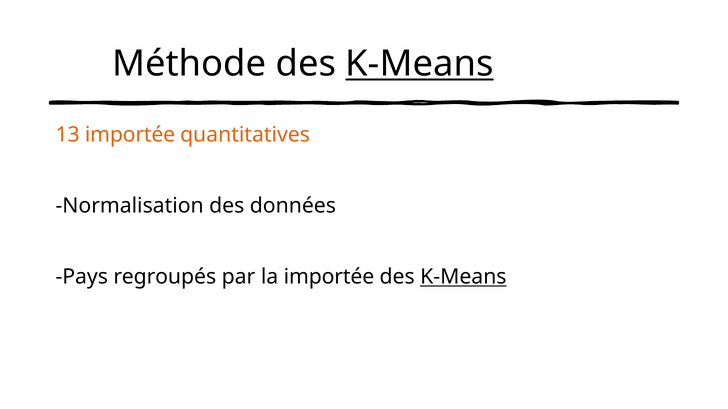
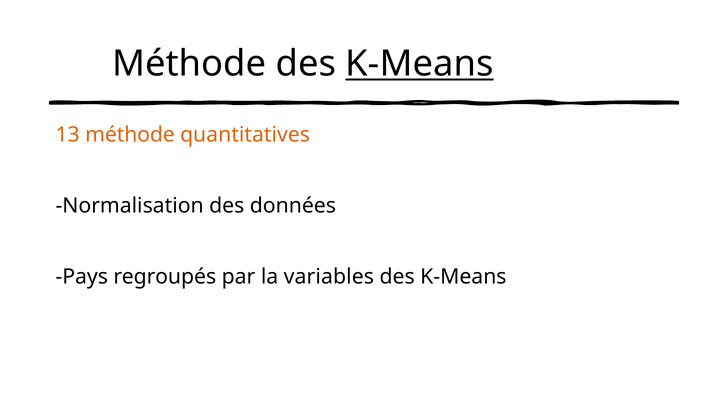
13 importée: importée -> méthode (130, 135)
la importée: importée -> variables (329, 277)
K-Means underline: present -> none (463, 277)
